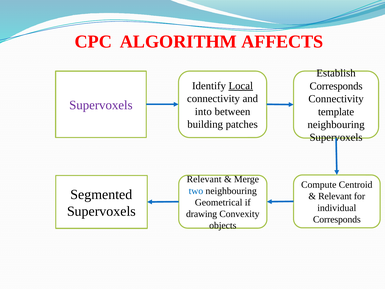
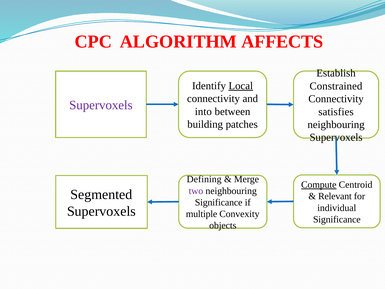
Corresponds: Corresponds -> Constrained (336, 86)
template: template -> satisfies (336, 112)
Relevant: Relevant -> Defining (204, 179)
Compute underline: none -> present (319, 185)
two colour: blue -> purple (196, 191)
Geometrical: Geometrical -> Significance (219, 202)
drawing: drawing -> multiple (202, 214)
Corresponds: Corresponds -> Significance (337, 219)
